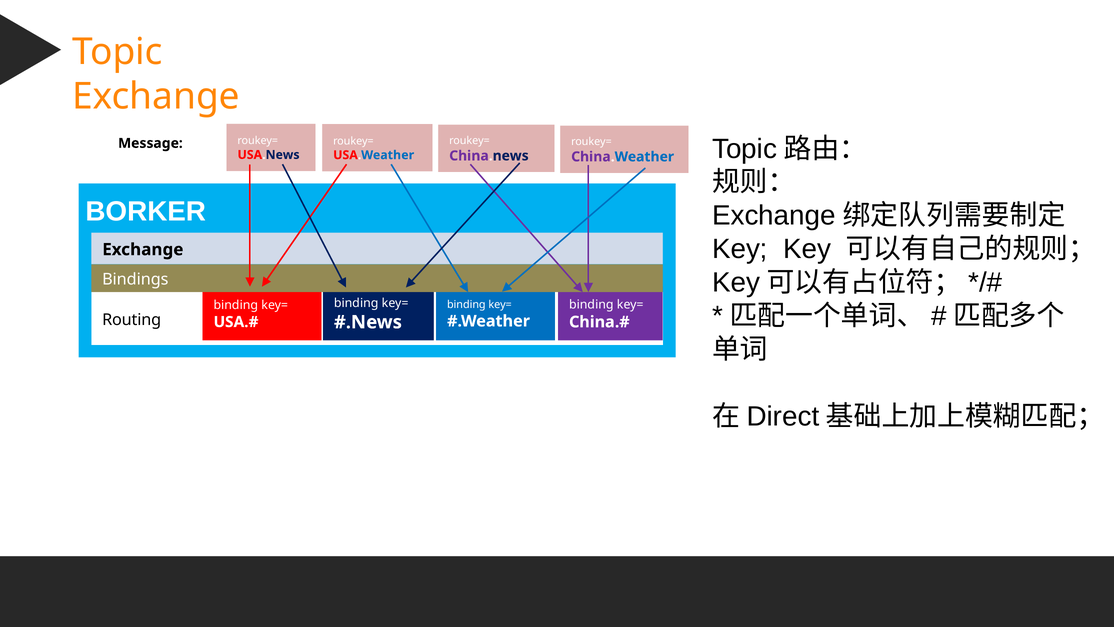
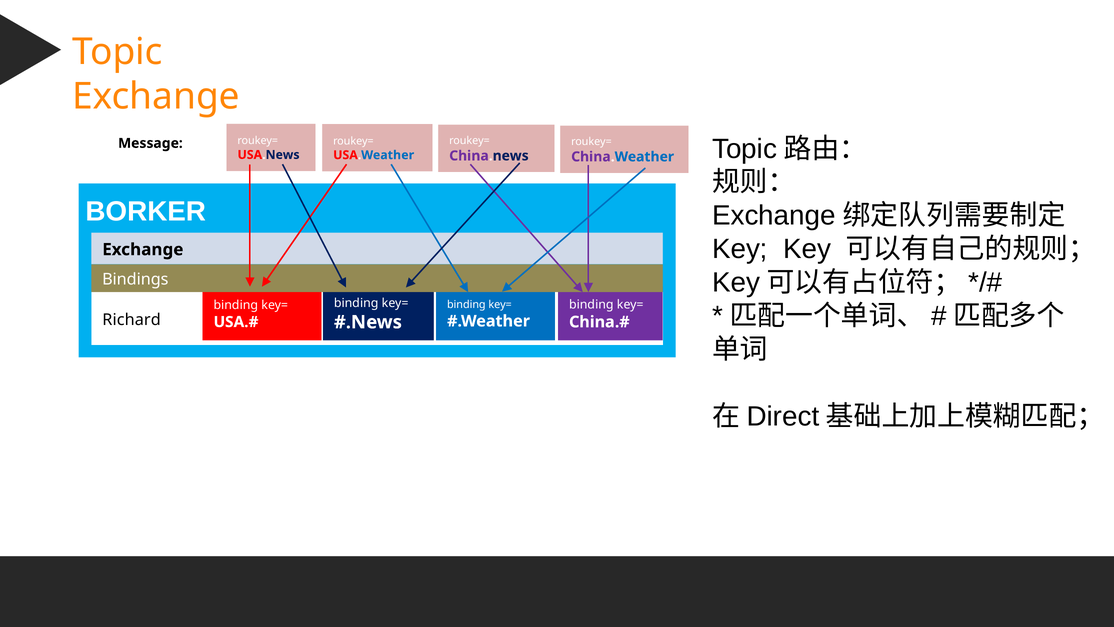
Routing: Routing -> Richard (132, 320)
